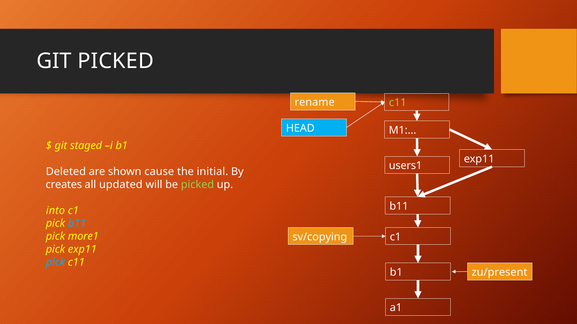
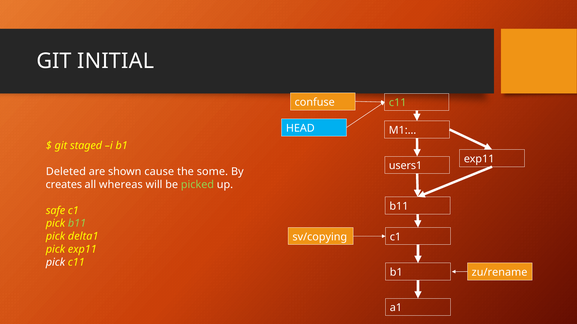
GIT PICKED: PICKED -> INITIAL (116, 61)
rename: rename -> confuse (315, 102)
initial: initial -> some (212, 172)
updated: updated -> whereas (121, 185)
into: into -> safe (56, 211)
b11 colour: light blue -> light green (77, 224)
more1: more1 -> delta1 (83, 237)
pick colour: light blue -> white (55, 263)
zu/present: zu/present -> zu/rename (500, 273)
